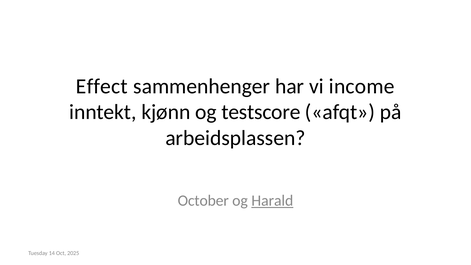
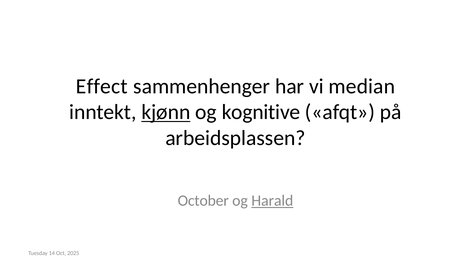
income: income -> median (362, 86)
kjønn underline: none -> present (166, 112)
testscore: testscore -> kognitive (261, 112)
